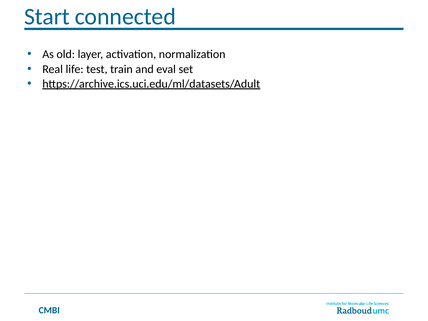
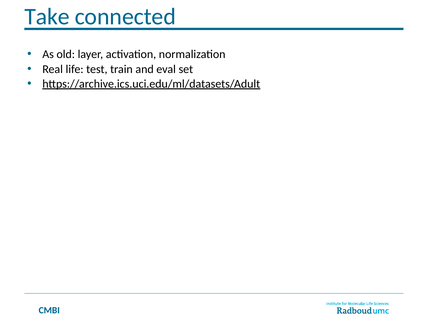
Start: Start -> Take (47, 17)
